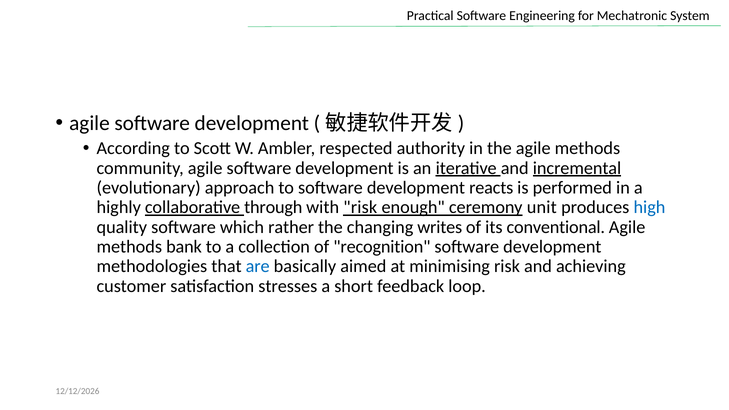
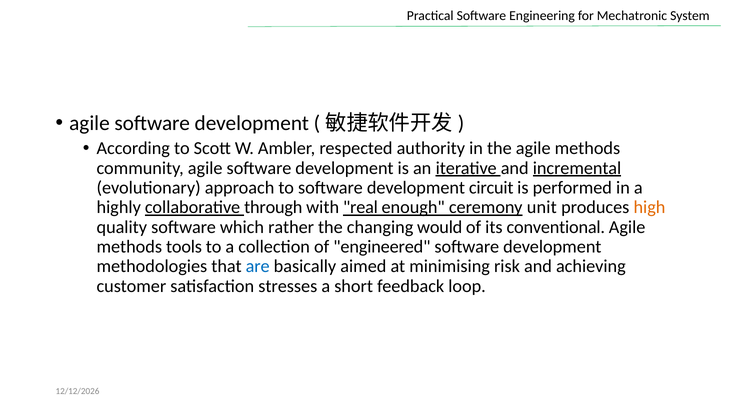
reacts: reacts -> circuit (491, 188)
with risk: risk -> real (360, 207)
high colour: blue -> orange (649, 207)
writes: writes -> would (440, 227)
bank: bank -> tools (184, 247)
recognition: recognition -> engineered (382, 247)
